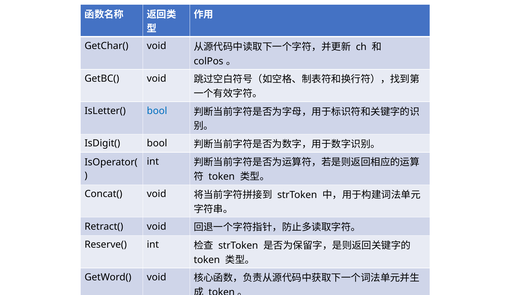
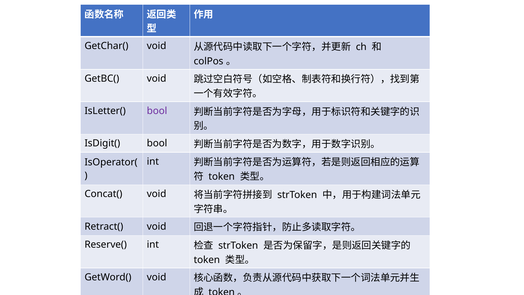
bool colour: blue -> purple (157, 111)
